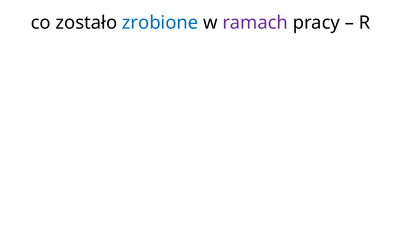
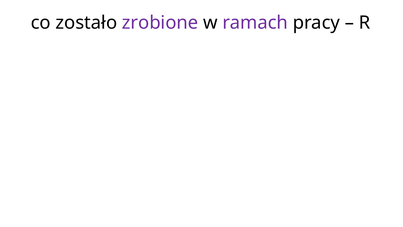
zrobione colour: blue -> purple (160, 23)
